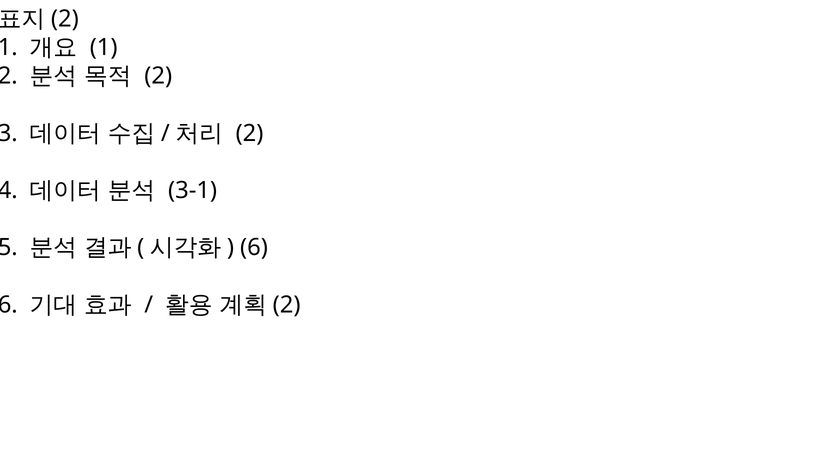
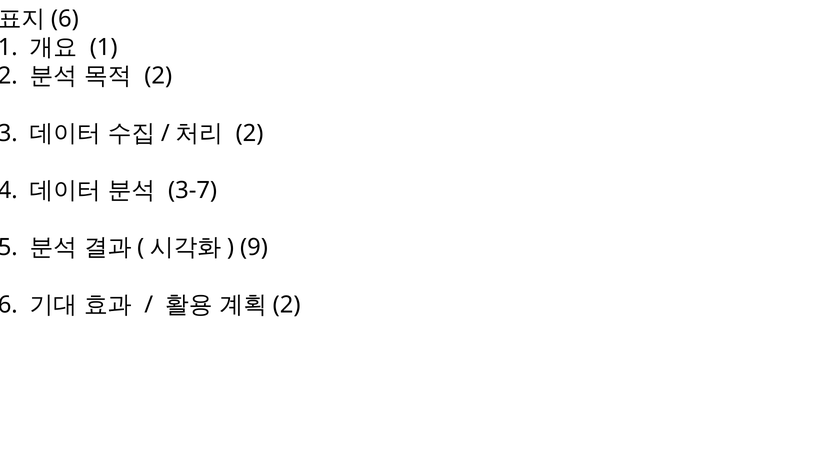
2: 2 -> 6 (65, 19)
3-1: 3-1 -> 3-7 (193, 190)
6: 6 -> 9 (254, 247)
